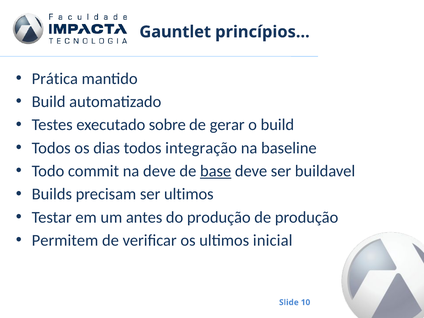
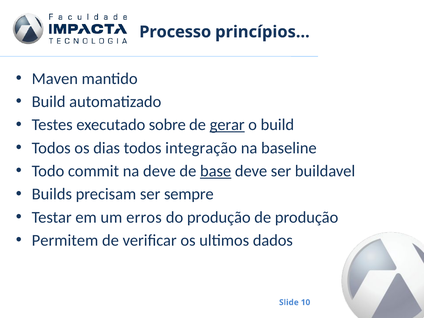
Gauntlet: Gauntlet -> Processo (175, 32)
Prática: Prática -> Maven (55, 79)
gerar underline: none -> present (227, 125)
ser ultimos: ultimos -> sempre (189, 194)
antes: antes -> erros (144, 217)
inicial: inicial -> dados (273, 240)
